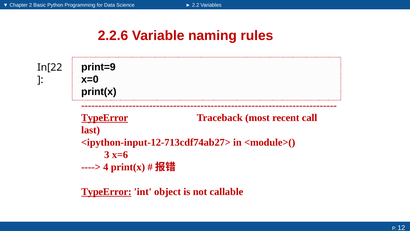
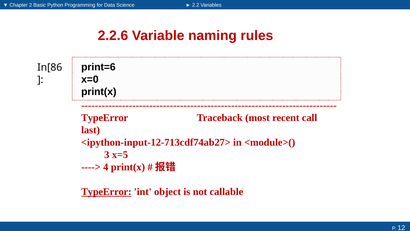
print=9: print=9 -> print=6 (98, 67)
In[22: In[22 -> In[86 (50, 67)
TypeError underline: present -> none (105, 118)
x=6: x=6 -> x=5 (120, 155)
